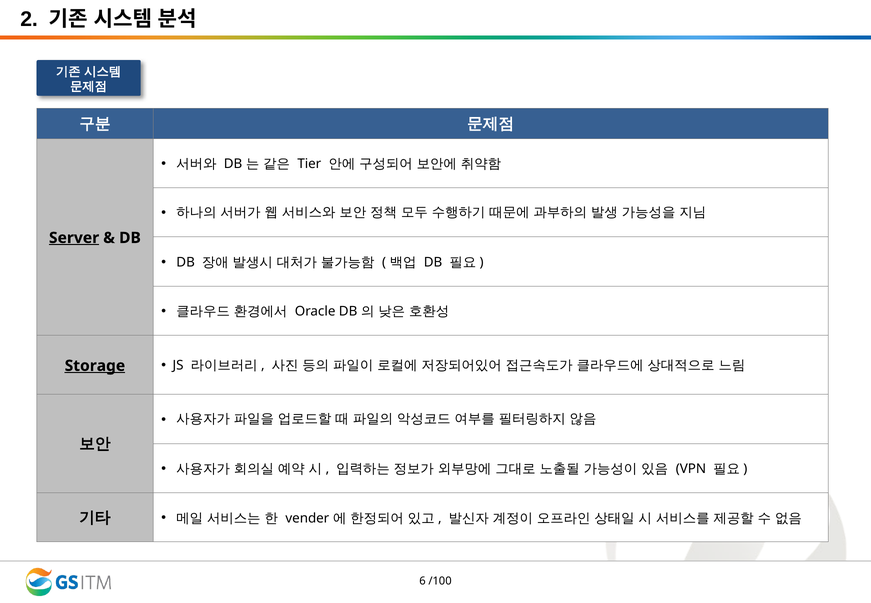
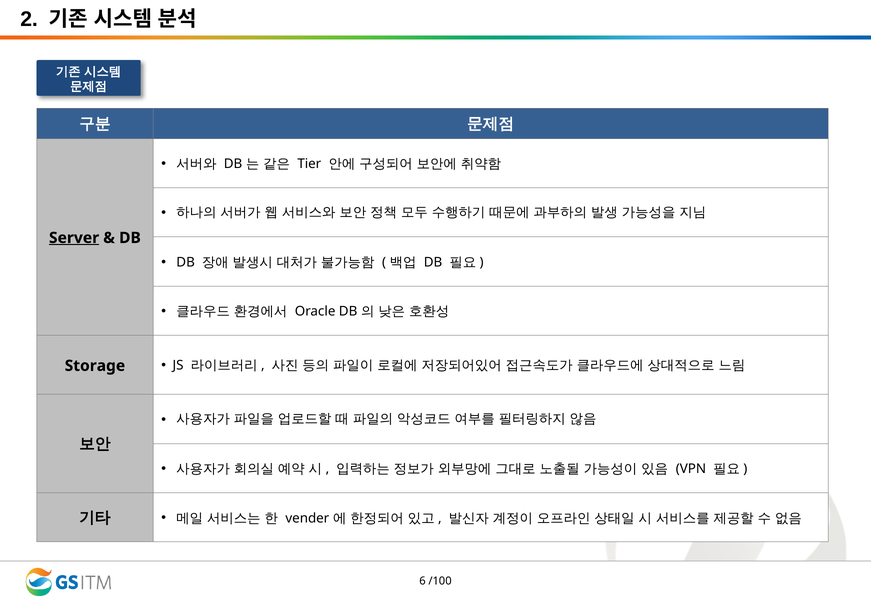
Storage underline: present -> none (95, 366)
